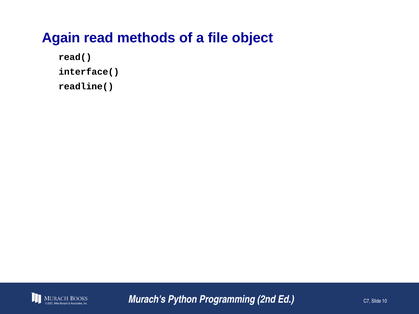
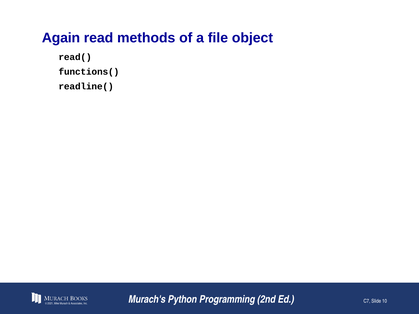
interface(: interface( -> functions( (89, 72)
